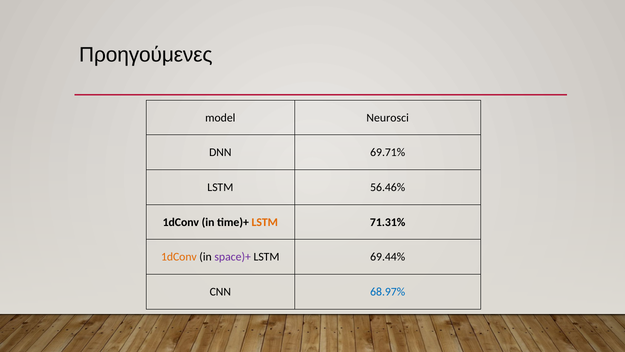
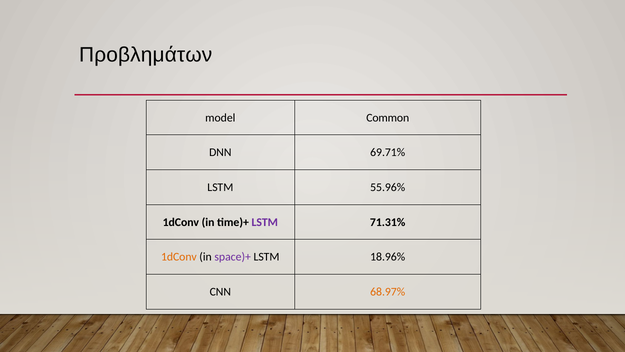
Προηγούμενες: Προηγούμενες -> Προβλημάτων (146, 55)
Neurosci: Neurosci -> Common (388, 118)
56.46%: 56.46% -> 55.96% (388, 187)
LSTM colour: orange -> purple (265, 222)
69.44%: 69.44% -> 18.96% (388, 257)
68.97% colour: blue -> orange (388, 292)
